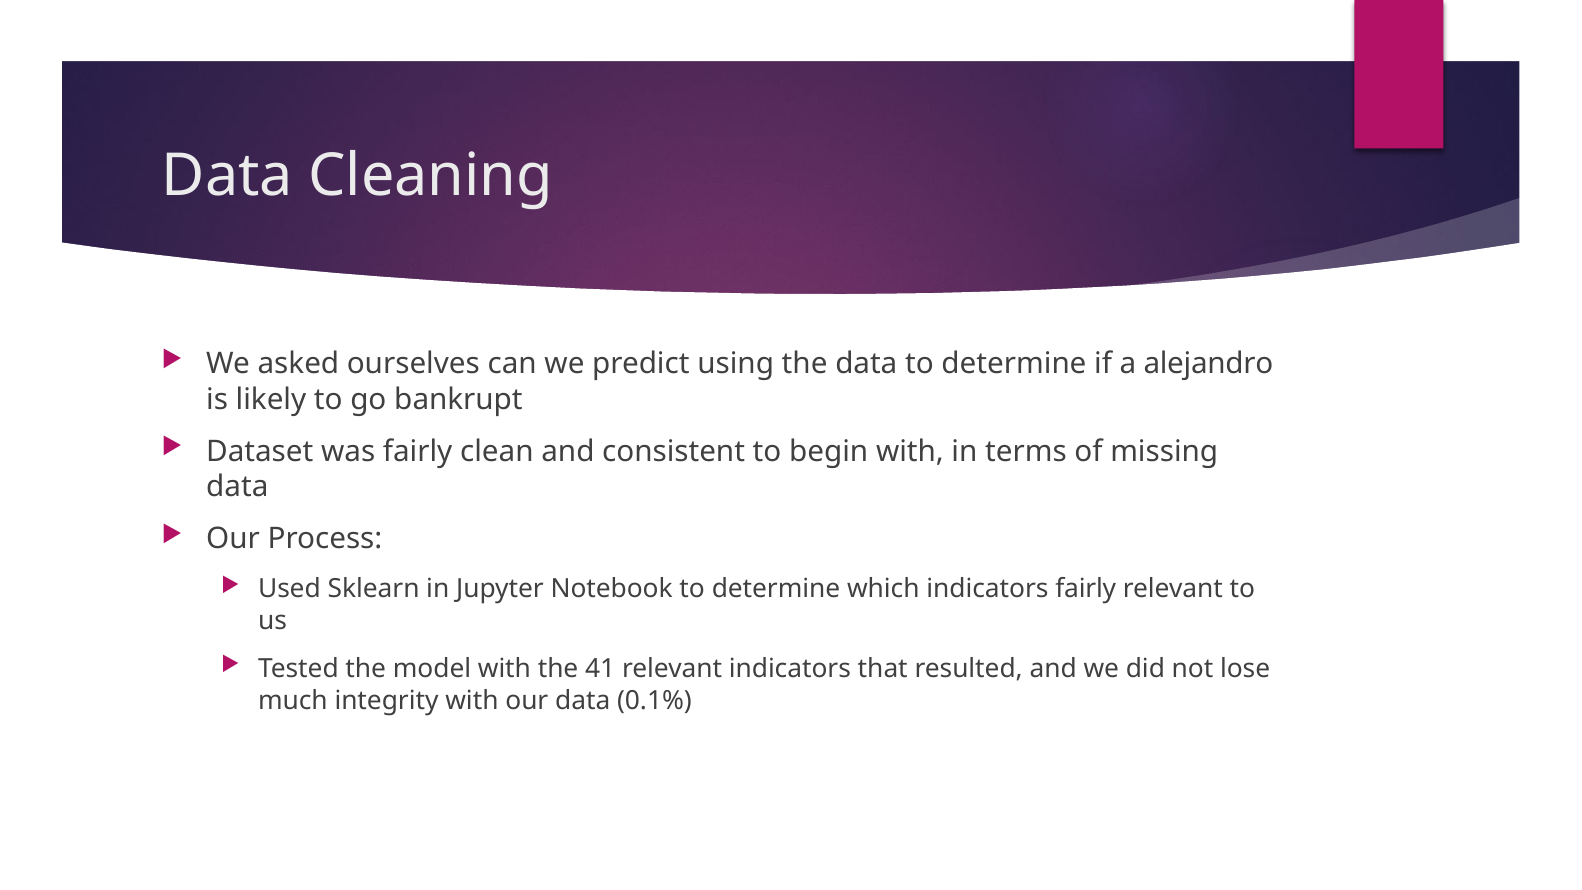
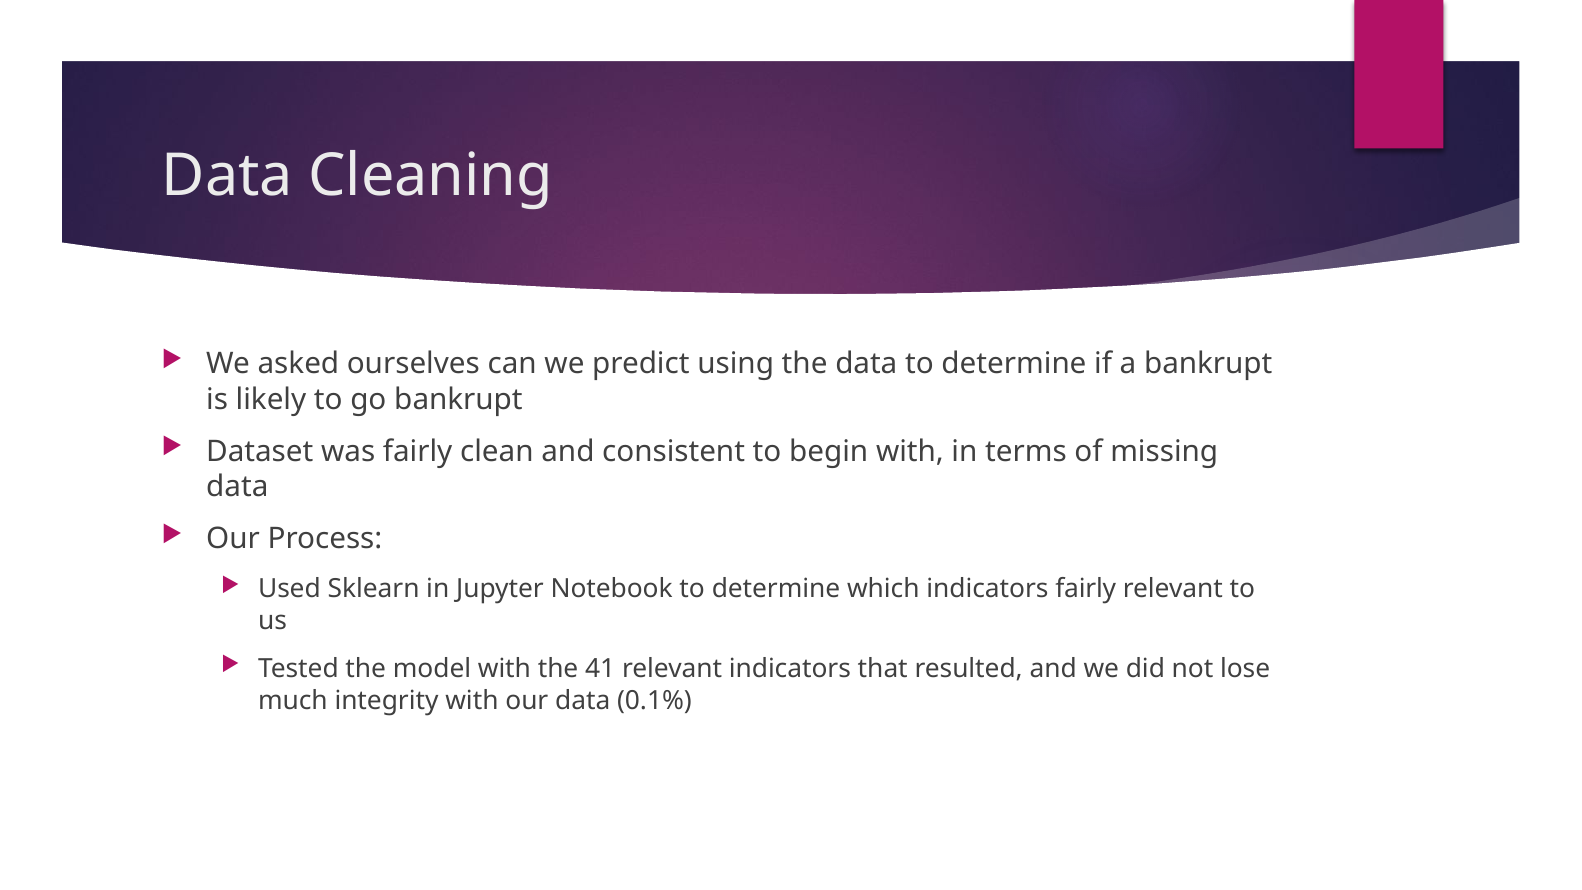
a alejandro: alejandro -> bankrupt (1208, 364)
